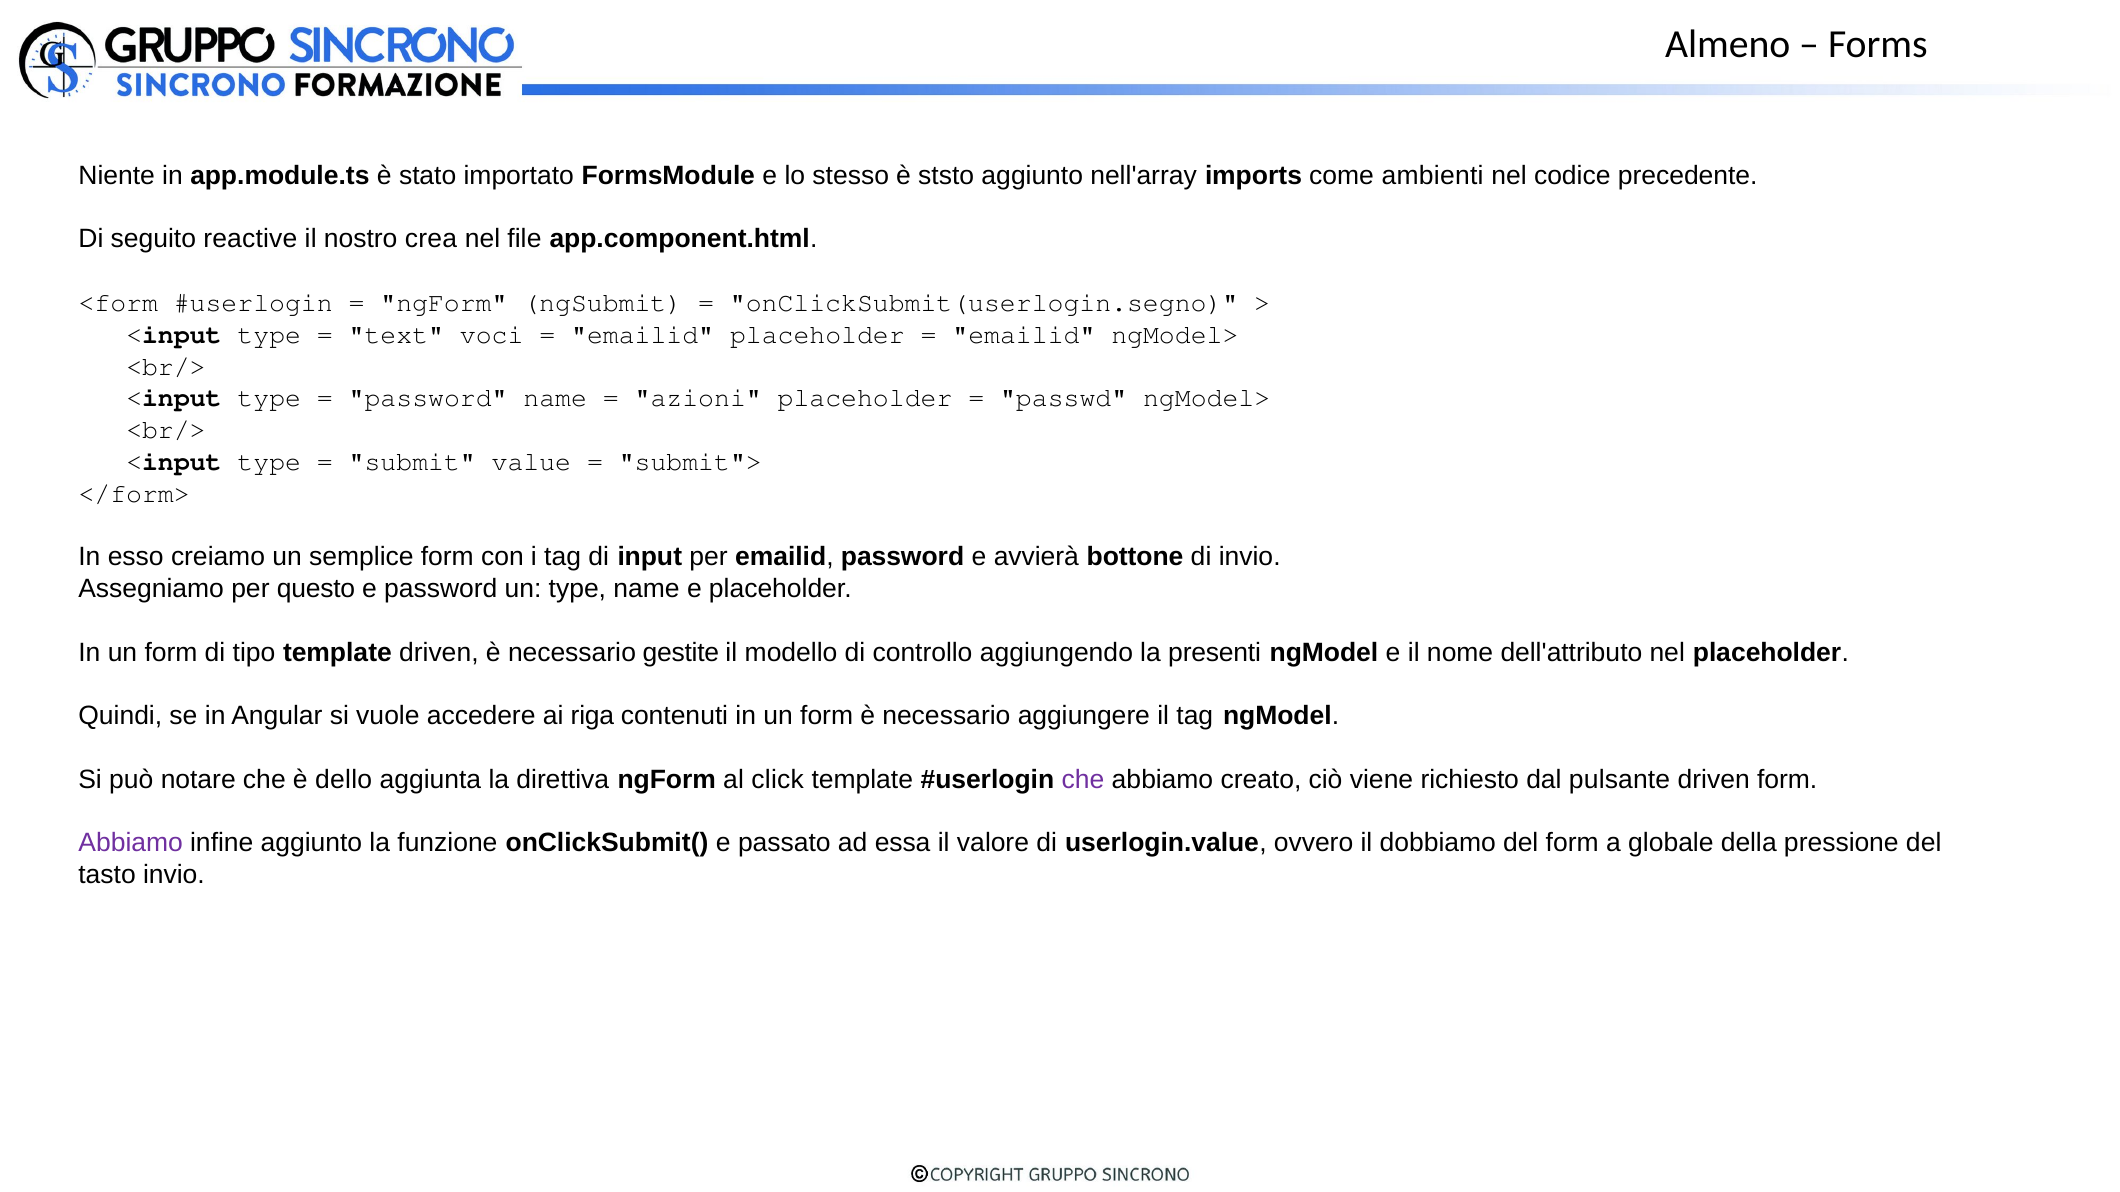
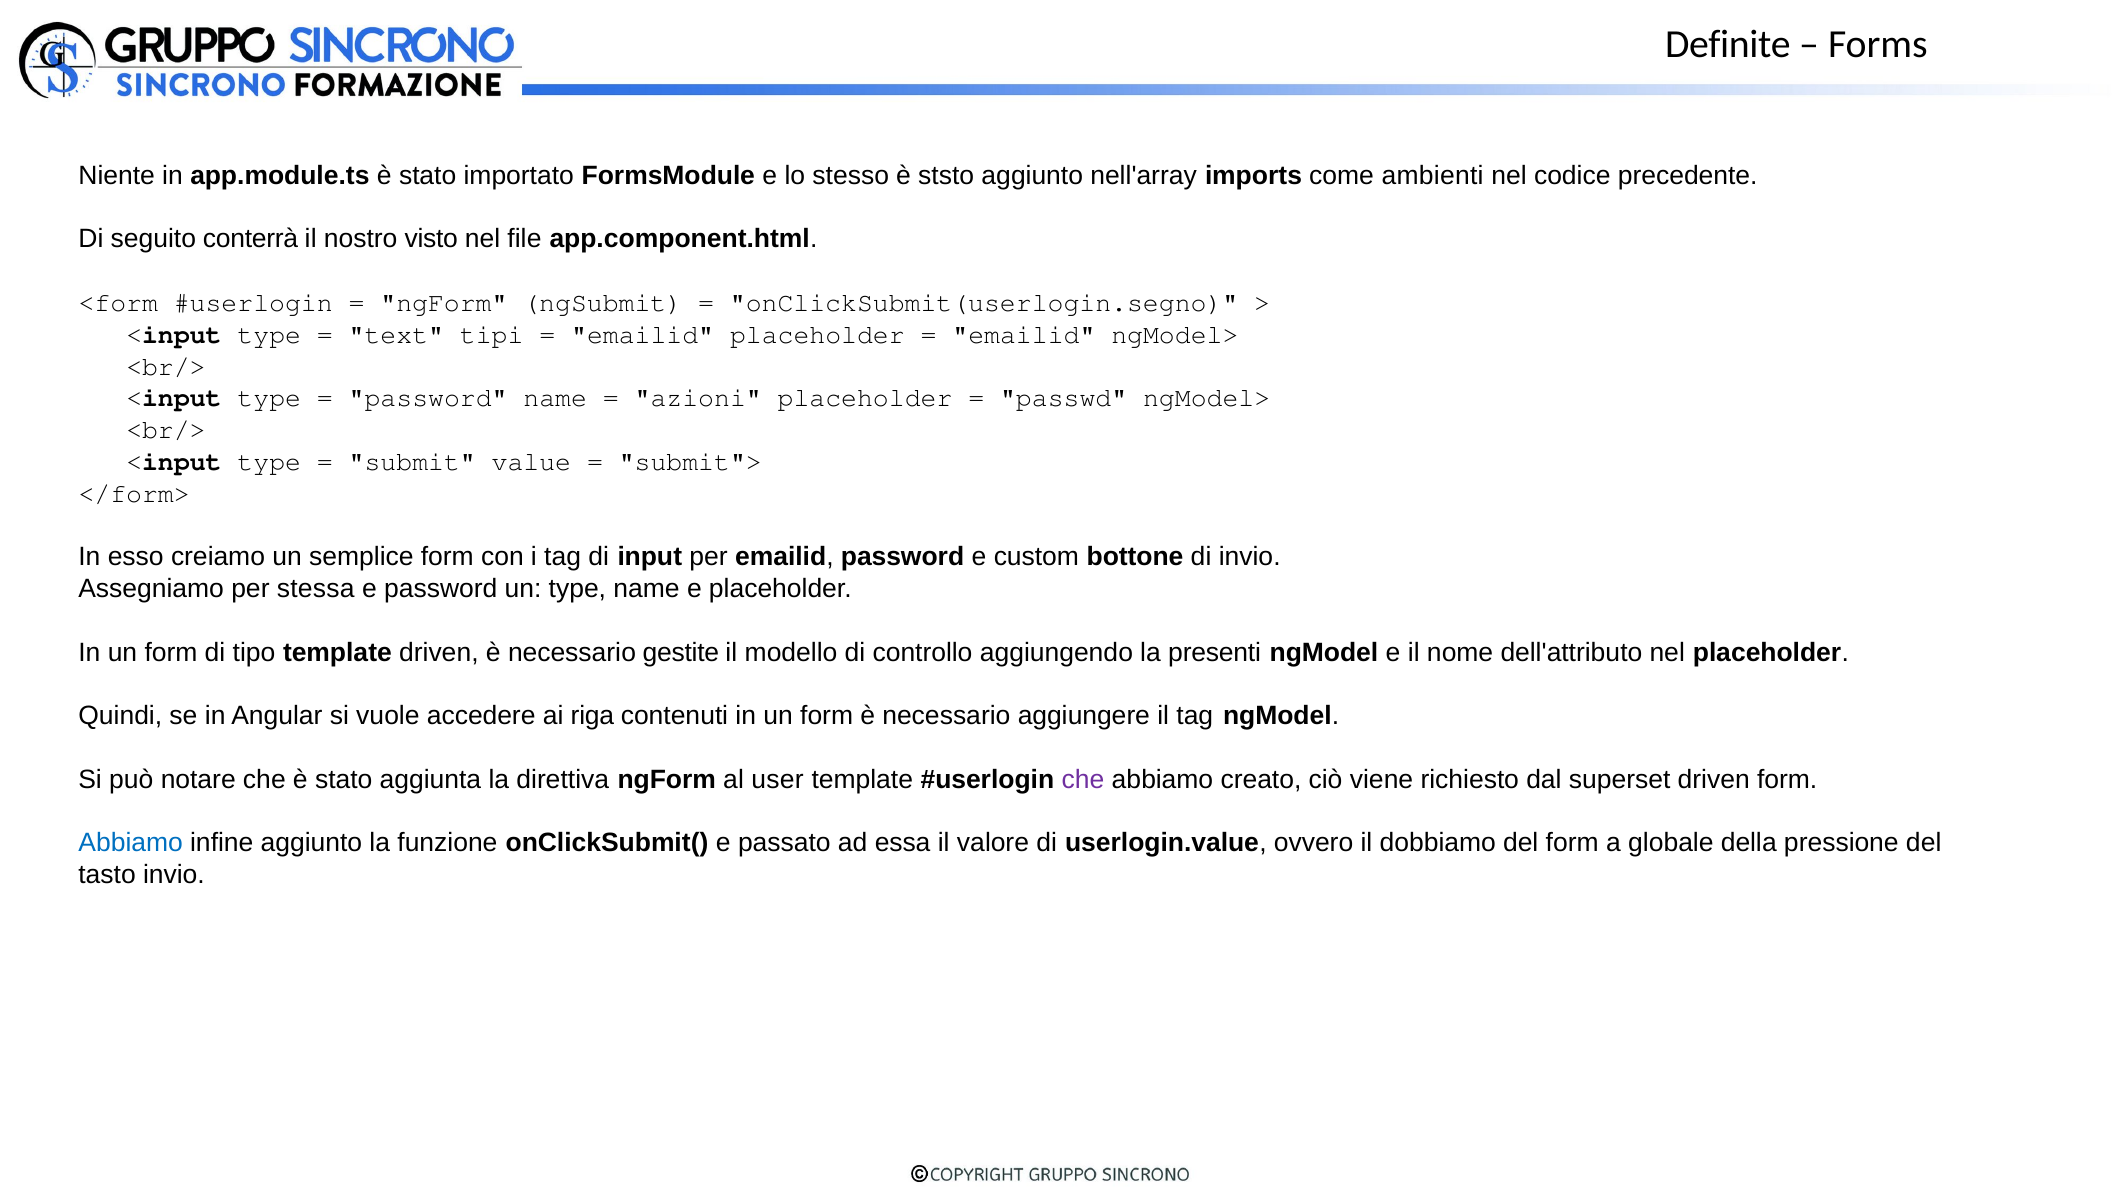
Almeno: Almeno -> Definite (1728, 45)
reactive: reactive -> conterrà (251, 239)
crea: crea -> visto (431, 239)
voci: voci -> tipi (492, 335)
avvierà: avvierà -> custom (1036, 557)
questo: questo -> stessa (316, 589)
che è dello: dello -> stato (344, 780)
click: click -> user (778, 780)
pulsante: pulsante -> superset (1620, 780)
Abbiamo colour: purple -> blue (131, 844)
